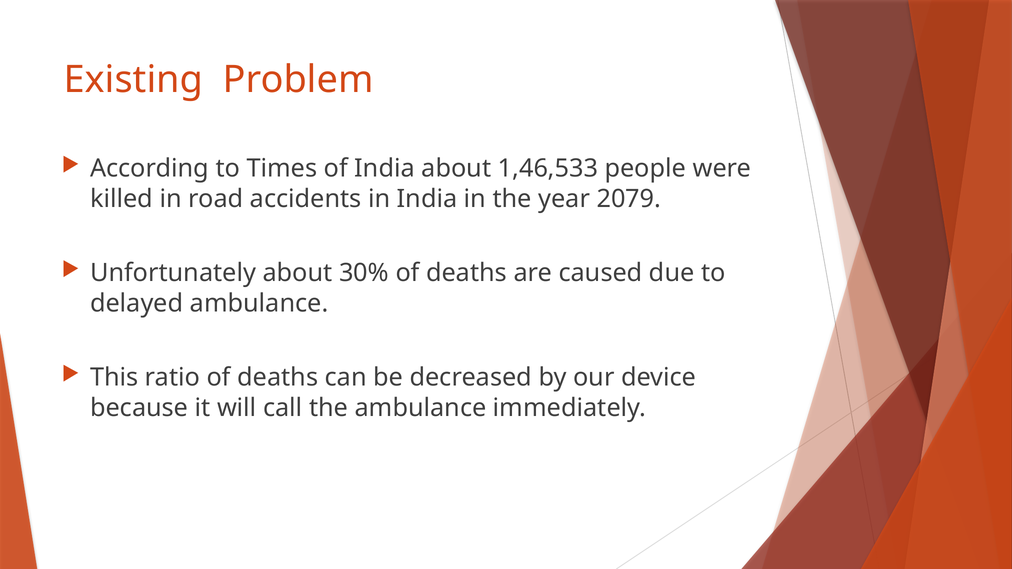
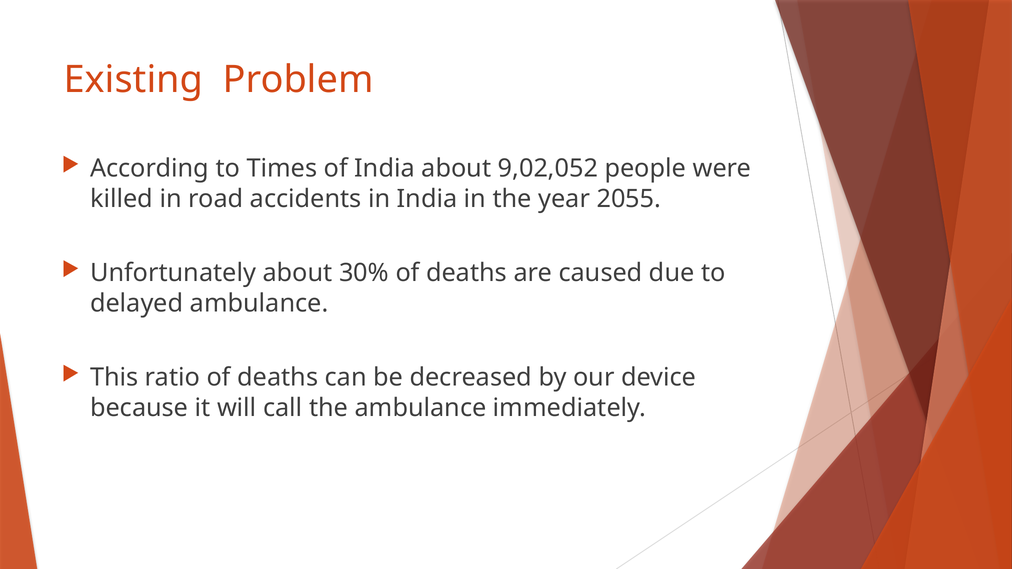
1,46,533: 1,46,533 -> 9,02,052 (548, 169)
2079: 2079 -> 2055 (629, 199)
